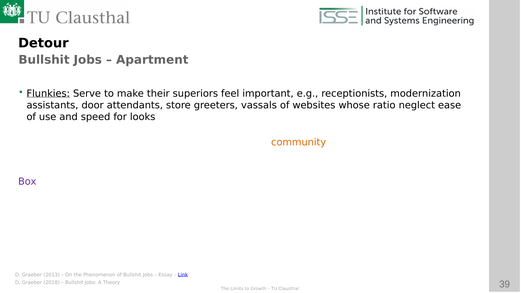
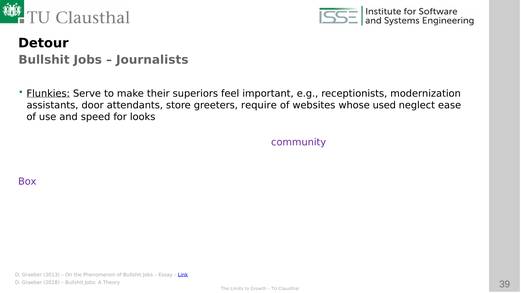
Apartment: Apartment -> Journalists (152, 60)
vassals: vassals -> require (259, 105)
ratio: ratio -> used (384, 105)
community colour: orange -> purple (299, 142)
